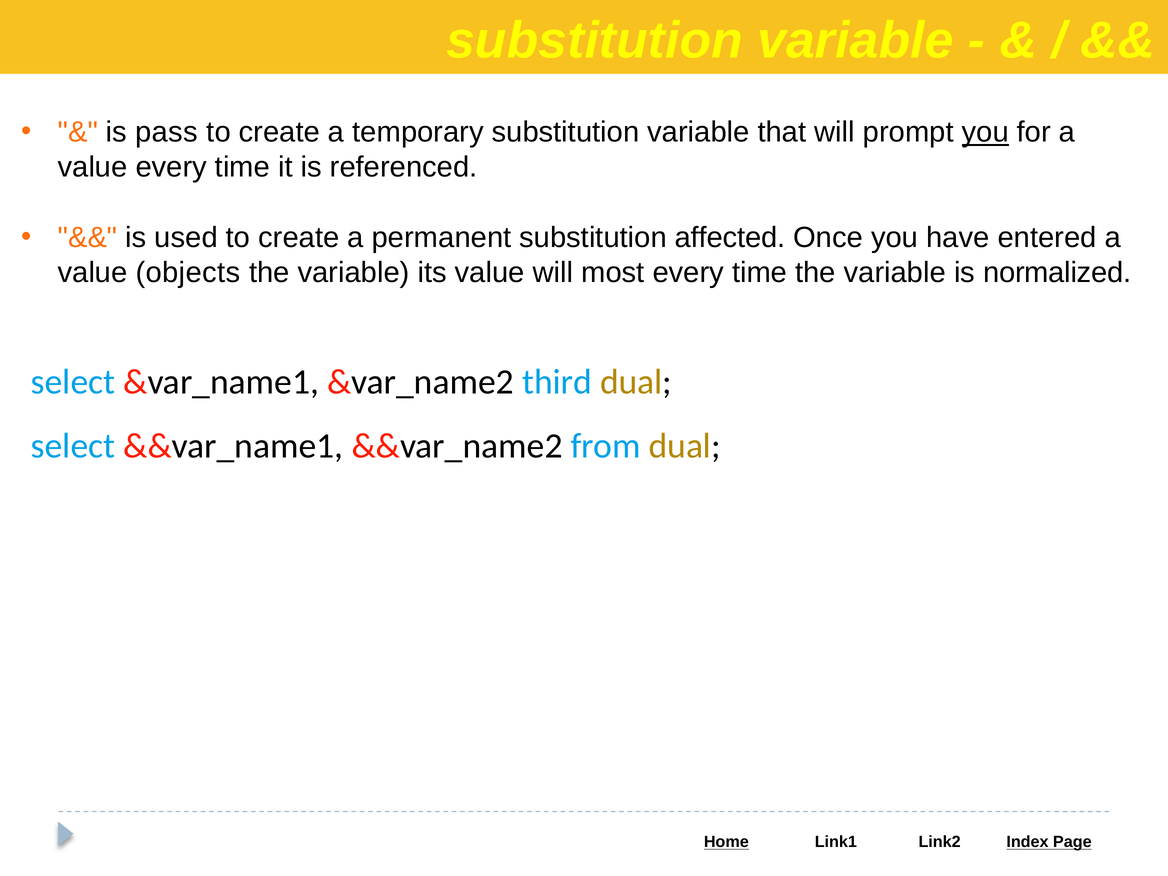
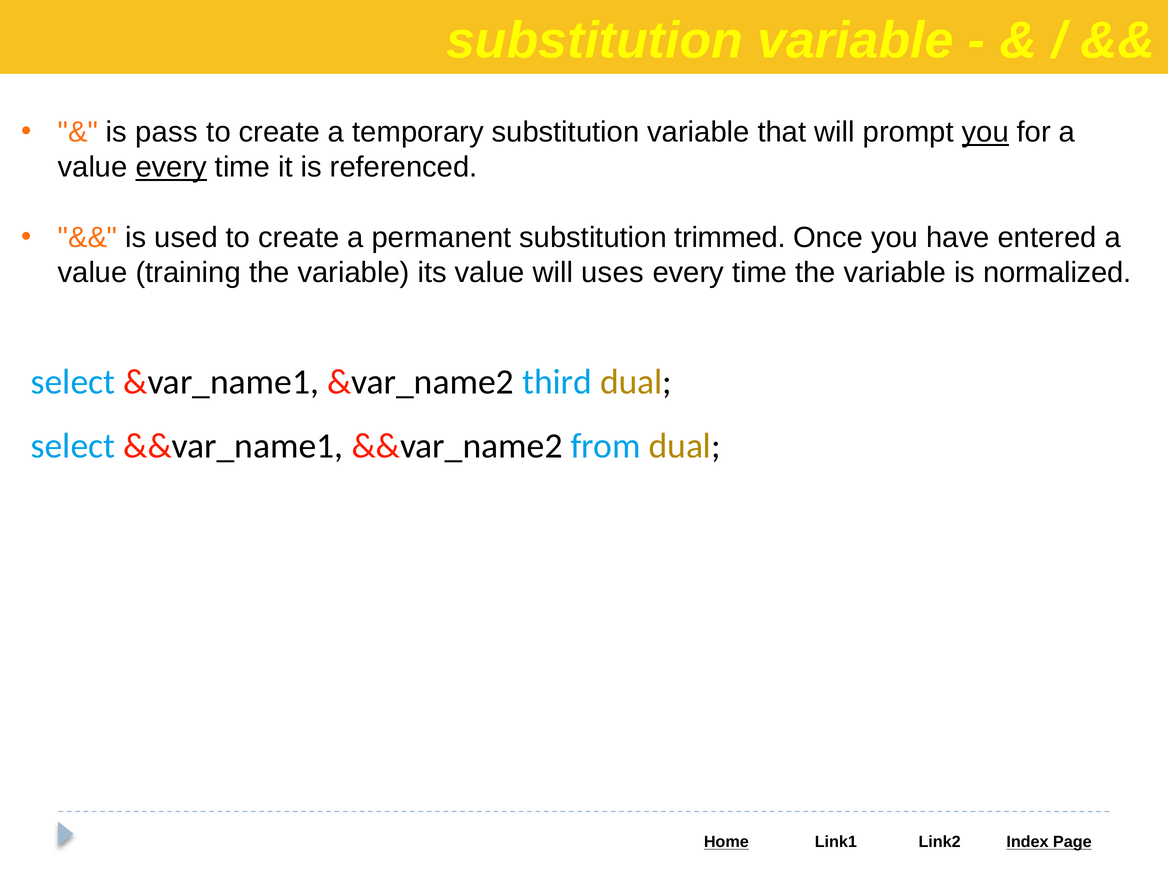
every underline: none -> present (171, 167)
affected: affected -> trimmed (730, 237)
objects: objects -> training (188, 272)
most: most -> uses (613, 272)
